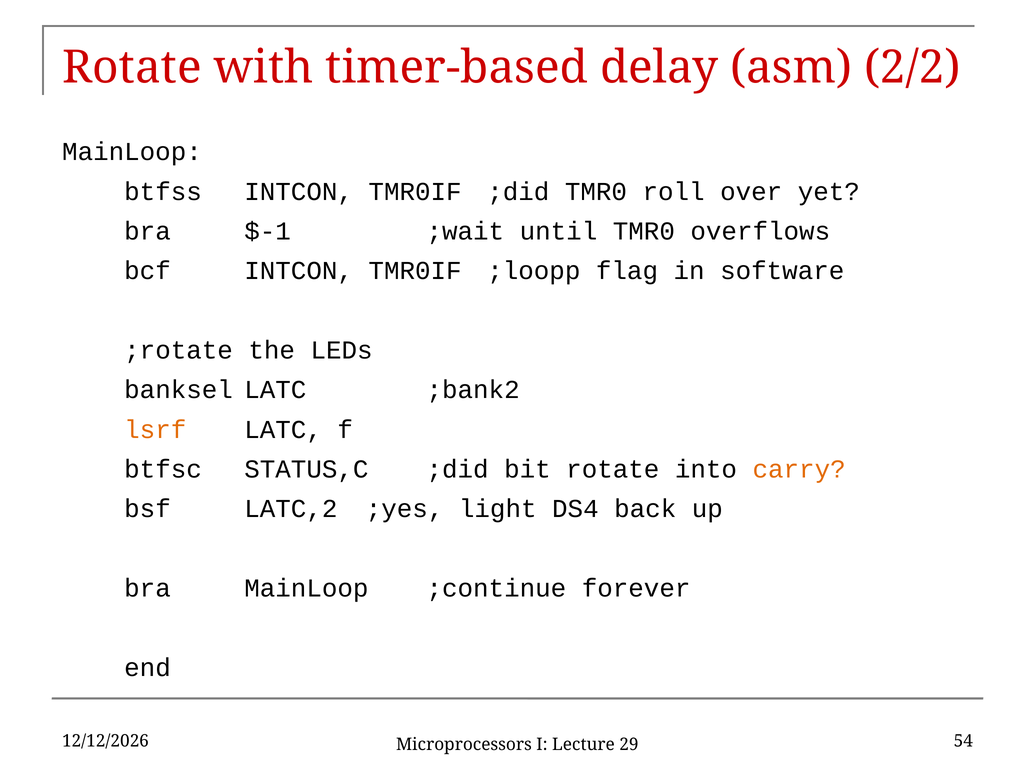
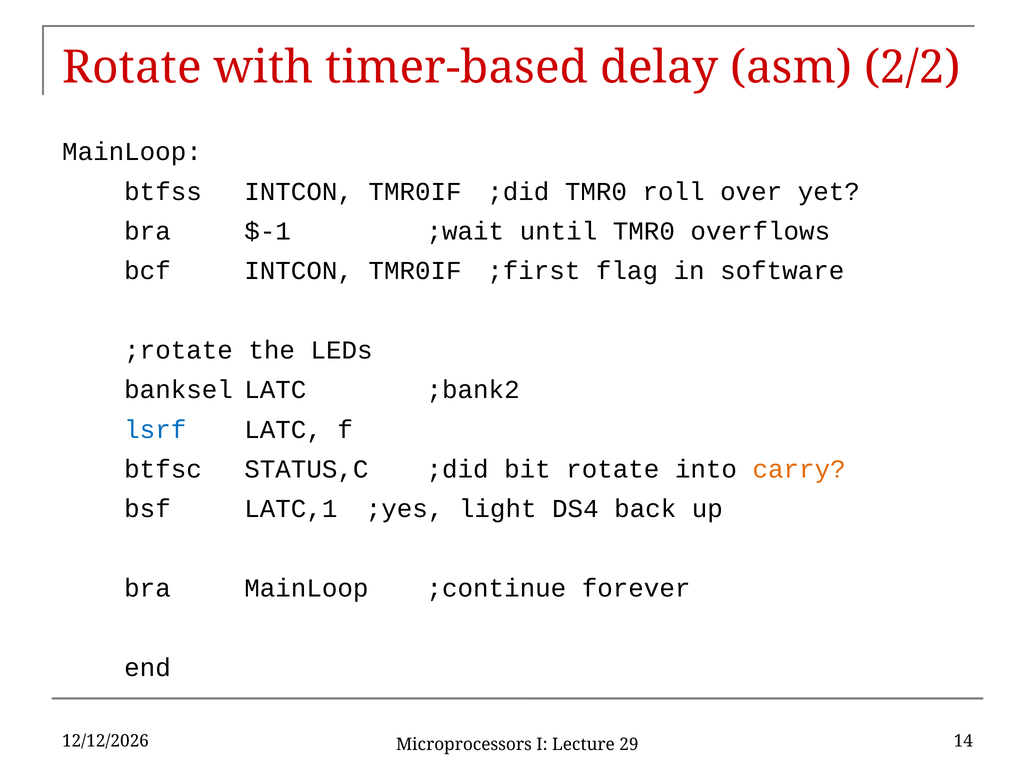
;loopp: ;loopp -> ;first (534, 271)
lsrf colour: orange -> blue (155, 430)
LATC,2: LATC,2 -> LATC,1 (291, 509)
54: 54 -> 14 (963, 741)
